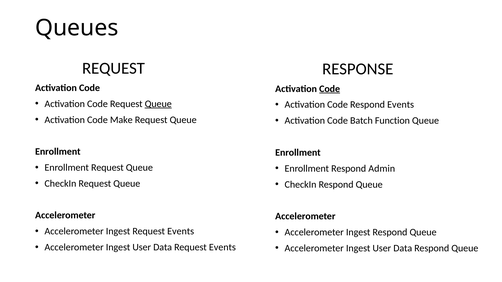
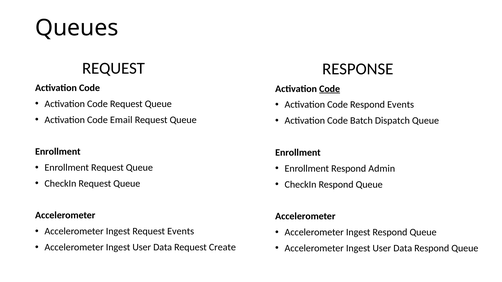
Queue underline: present -> none (158, 104)
Make: Make -> Email (121, 120)
Function: Function -> Dispatch (392, 121)
Data Request Events: Events -> Create (222, 248)
